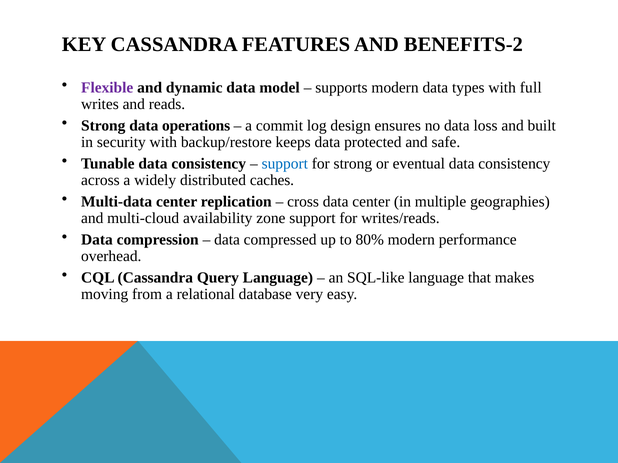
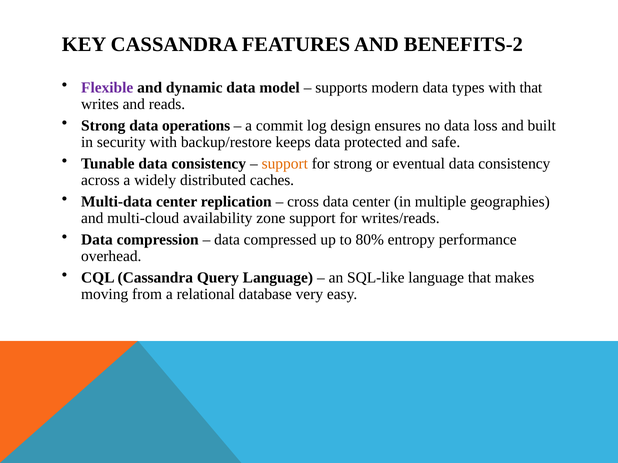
with full: full -> that (531, 88)
support colour: blue -> orange (285, 164)
80% modern: modern -> entropy (411, 240)
